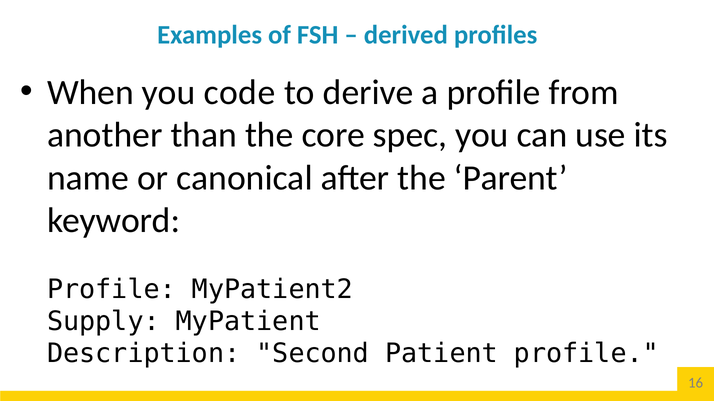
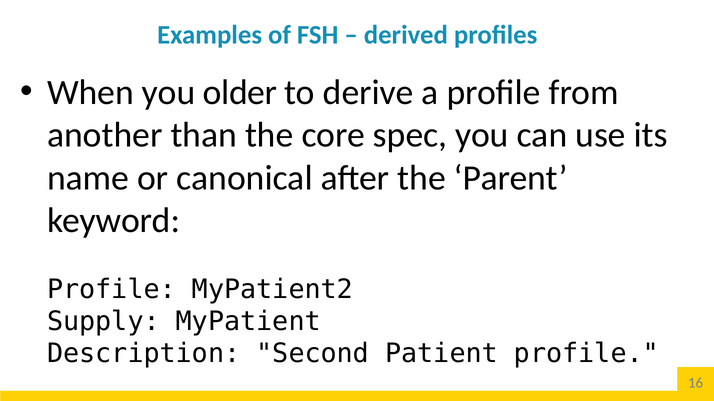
code: code -> older (240, 92)
